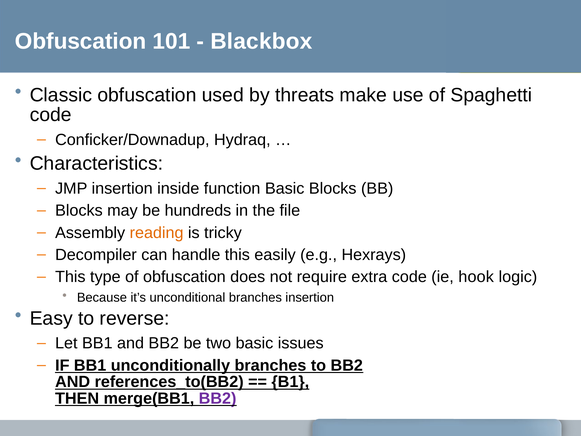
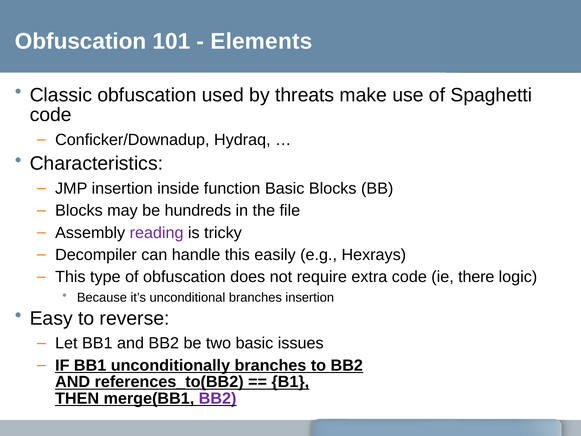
Blackbox: Blackbox -> Elements (261, 41)
reading colour: orange -> purple (157, 233)
hook: hook -> there (476, 277)
